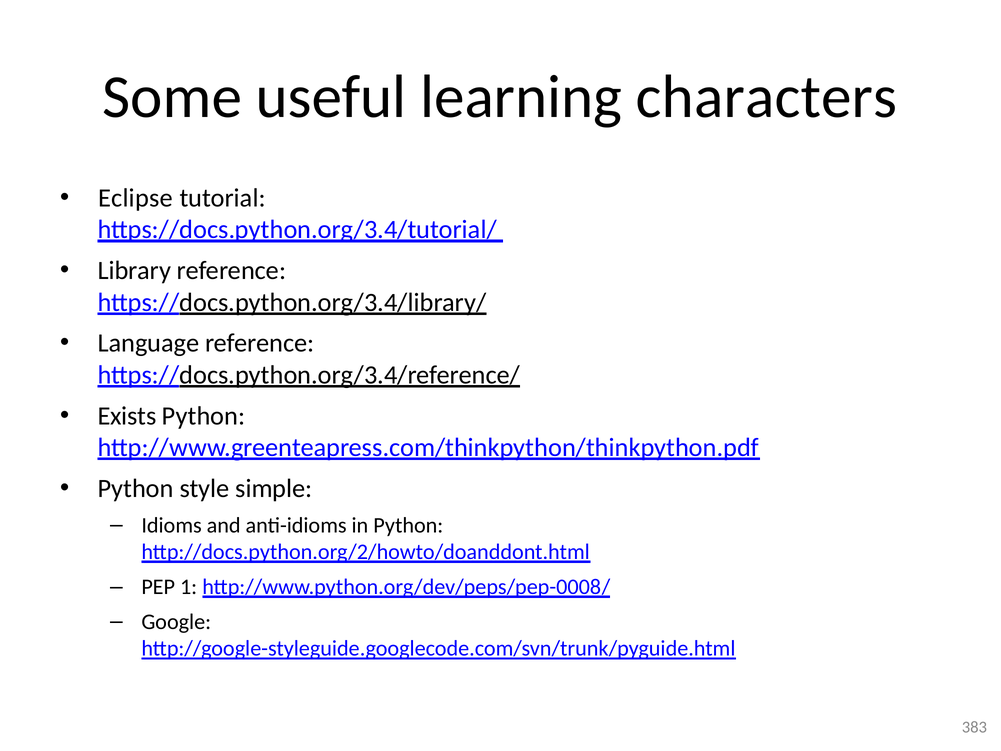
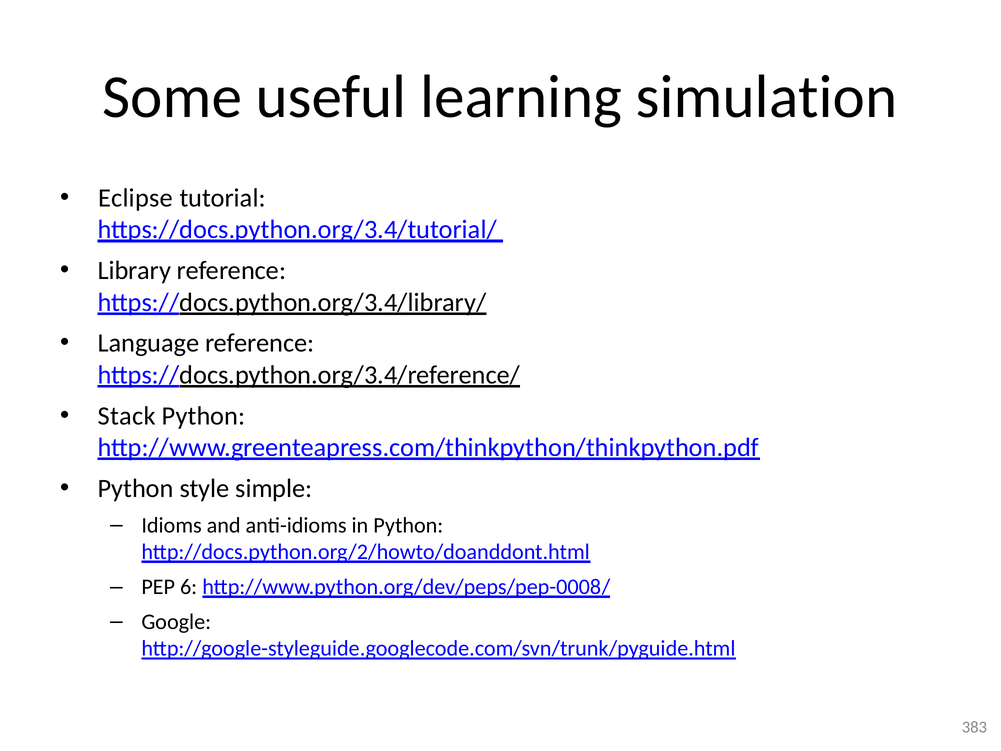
characters: characters -> simulation (767, 97)
Exists: Exists -> Stack (127, 416)
1: 1 -> 6 (189, 587)
